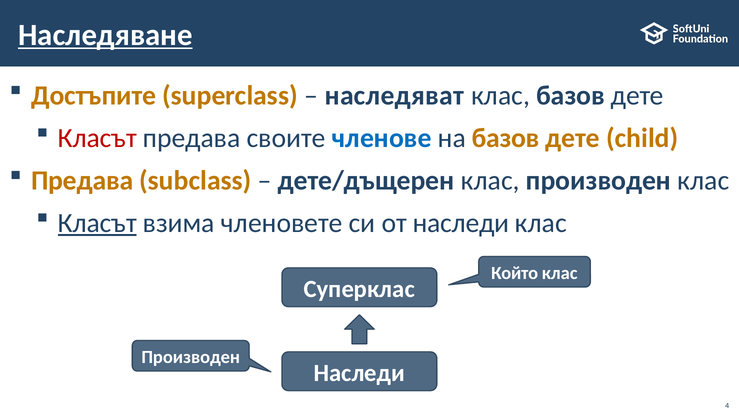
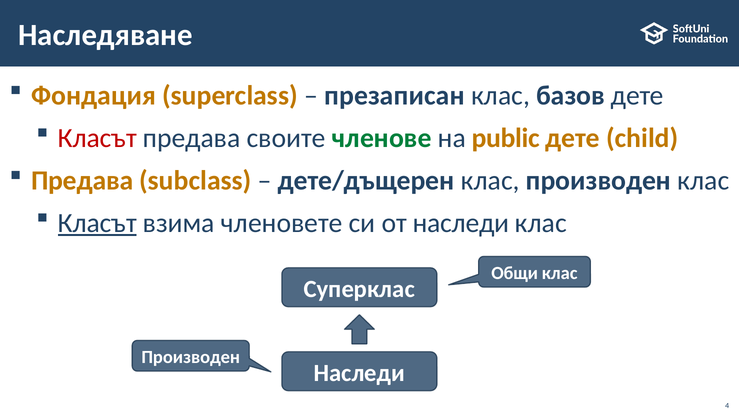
Наследяване underline: present -> none (105, 35)
Достъпите: Достъпите -> Фондация (94, 95)
наследяват: наследяват -> презаписан (394, 95)
членове colour: blue -> green (382, 138)
на базов: базов -> public (506, 138)
Който: Който -> Общи (515, 273)
